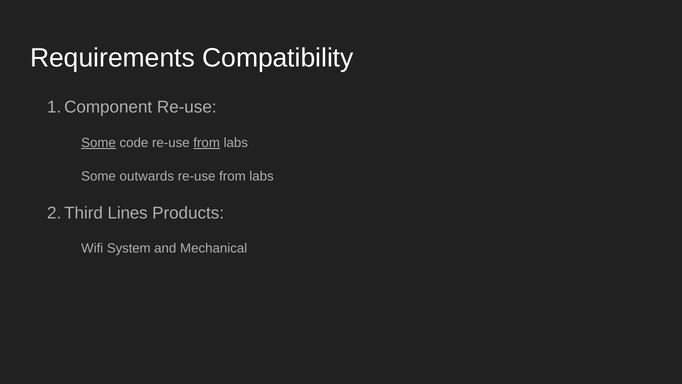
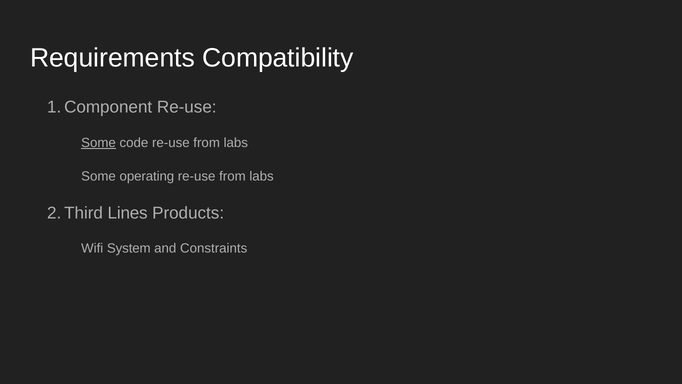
from underline: present -> none (207, 143)
outwards: outwards -> operating (147, 176)
Mechanical: Mechanical -> Constraints (214, 248)
